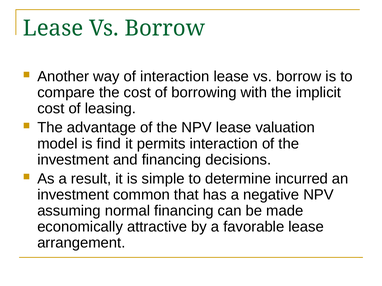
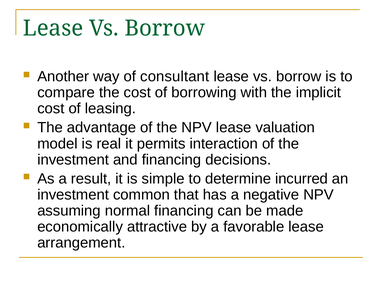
of interaction: interaction -> consultant (175, 77)
find: find -> real (109, 144)
